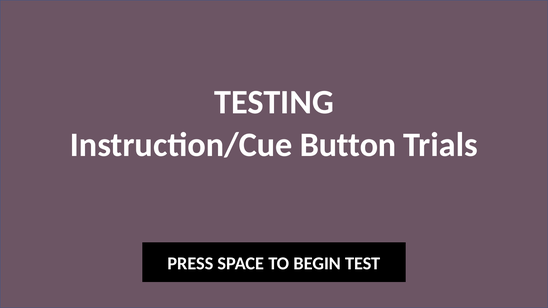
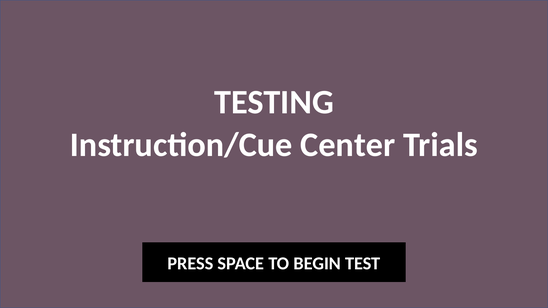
Button: Button -> Center (348, 145)
